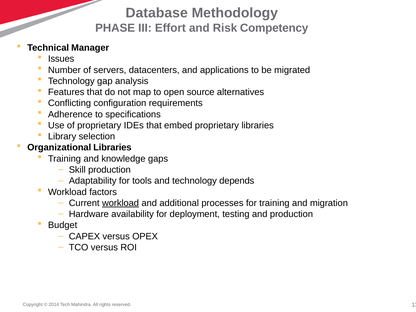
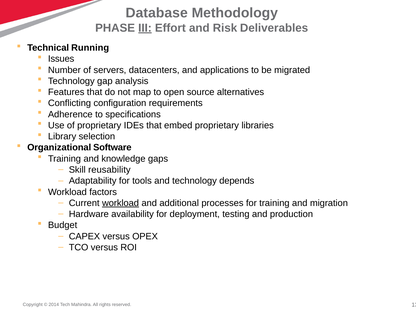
III underline: none -> present (145, 28)
Competency: Competency -> Deliverables (274, 28)
Manager: Manager -> Running (90, 48)
Organizational Libraries: Libraries -> Software (112, 148)
Skill production: production -> reusability (109, 170)
